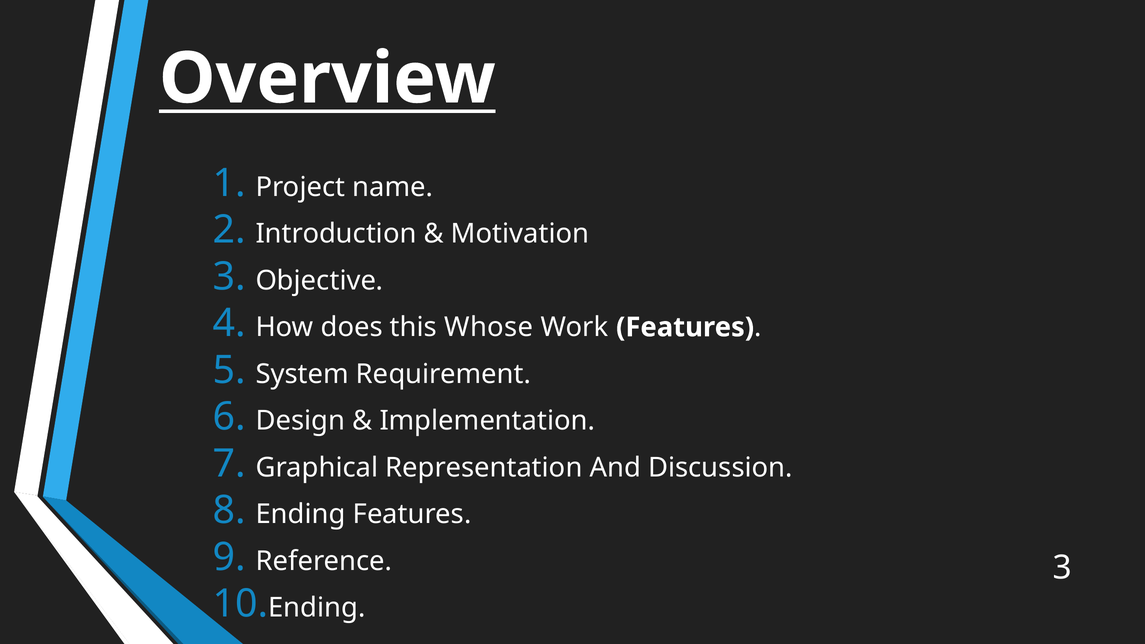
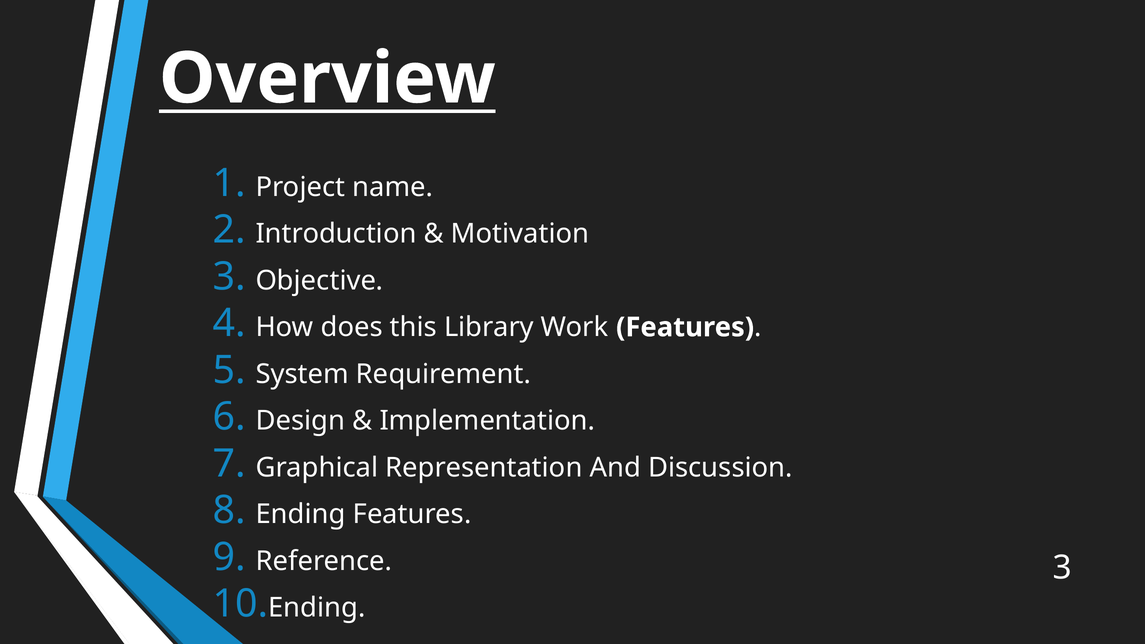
Whose: Whose -> Library (489, 327)
